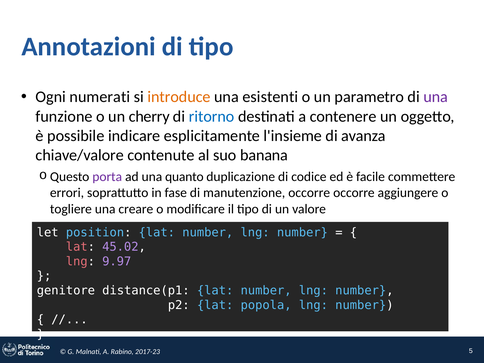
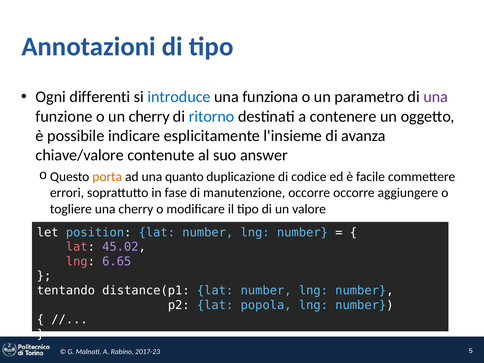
numerati: numerati -> differenti (100, 97)
introduce colour: orange -> blue (179, 97)
esistenti: esistenti -> funziona (270, 97)
banana: banana -> answer (264, 155)
porta colour: purple -> orange (107, 177)
una creare: creare -> cherry (136, 209)
9.97: 9.97 -> 6.65 (117, 261)
genitore: genitore -> tentando (66, 291)
